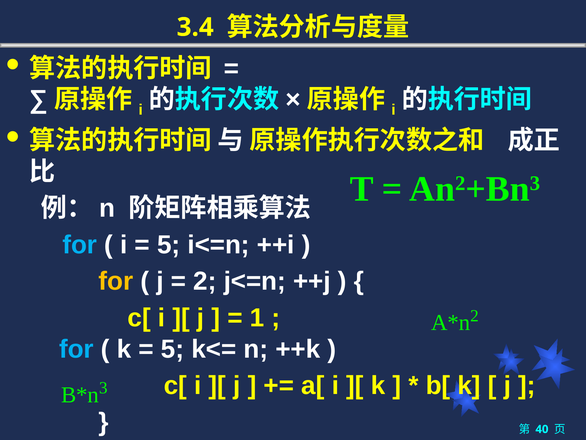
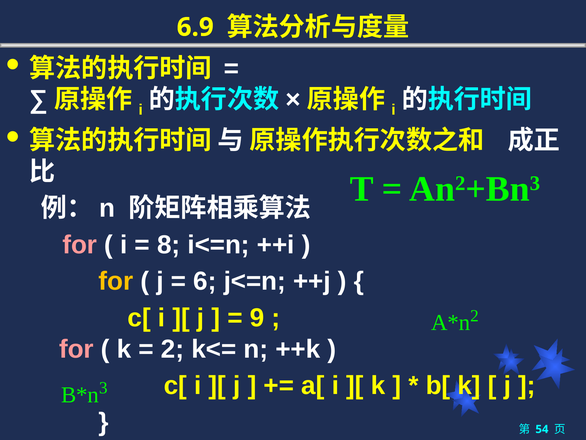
3.4: 3.4 -> 6.9 (195, 27)
for colour: light blue -> pink (80, 245)
5: 5 -> 8 (169, 245)
2: 2 -> 6 (205, 281)
1: 1 -> 9 (257, 318)
for colour: light blue -> pink (76, 349)
5: 5 -> 2 (173, 349)
40: 40 -> 54 (542, 429)
